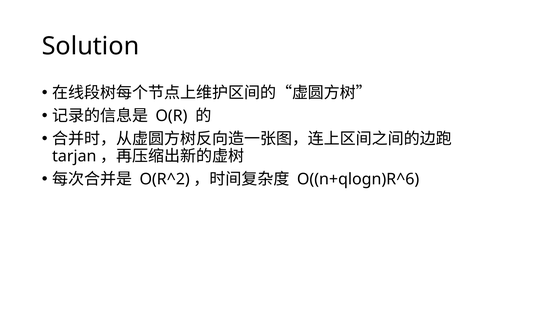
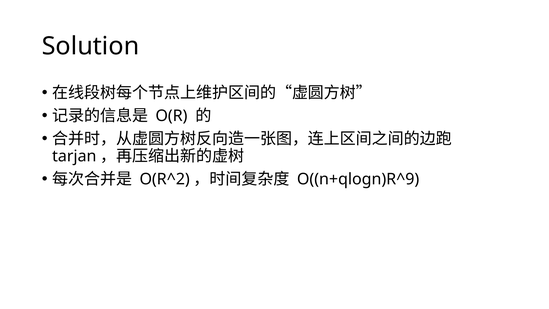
O((n+qlogn)R^6: O((n+qlogn)R^6 -> O((n+qlogn)R^9 (358, 179)
